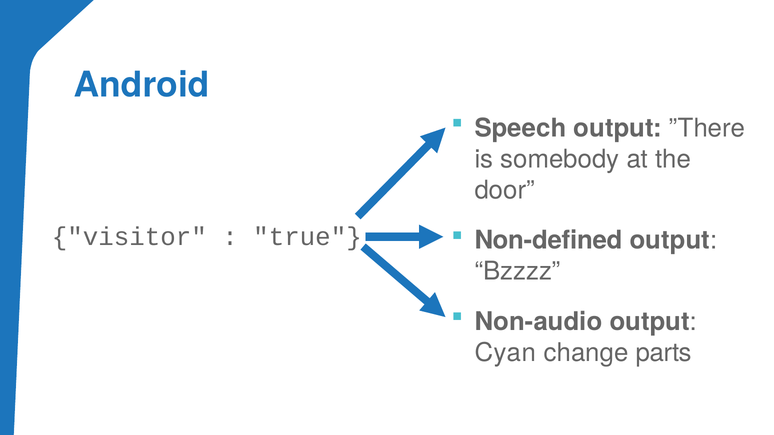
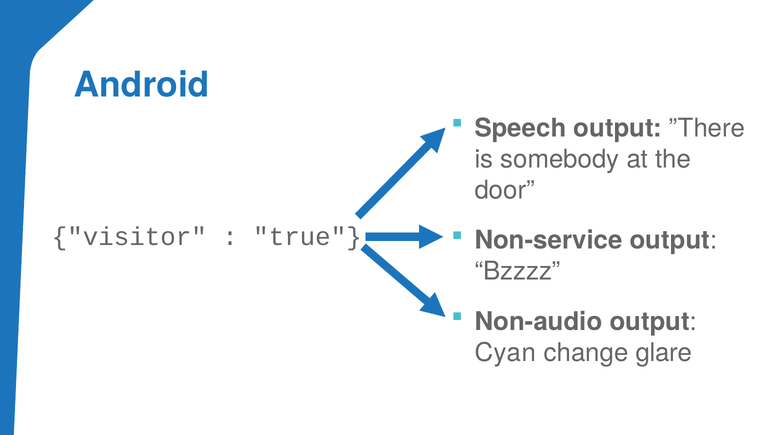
Non-defined: Non-defined -> Non-service (548, 241)
parts: parts -> glare (664, 353)
